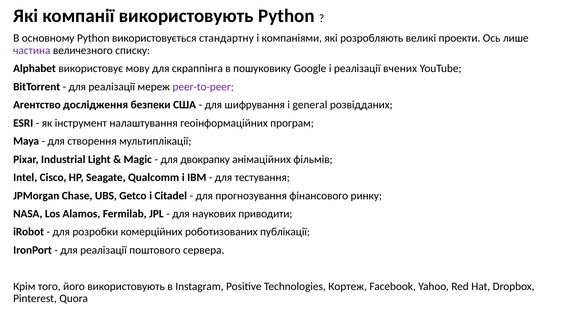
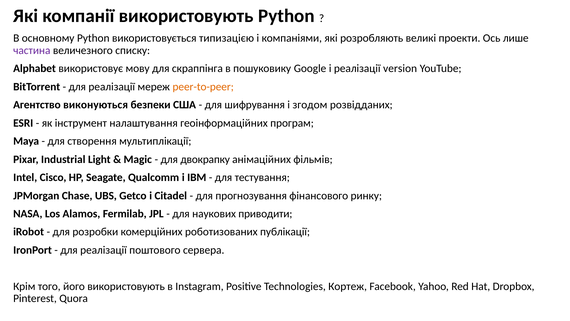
стандартну: стандартну -> типизацією (226, 38)
вчених: вчених -> version (400, 69)
peer-to-peer colour: purple -> orange (203, 87)
дослідження: дослідження -> виконуються (96, 105)
general: general -> згодом (310, 105)
